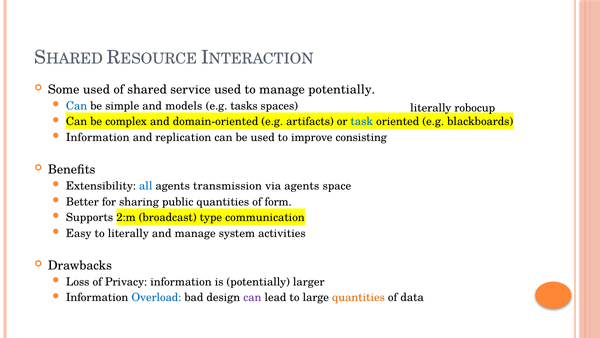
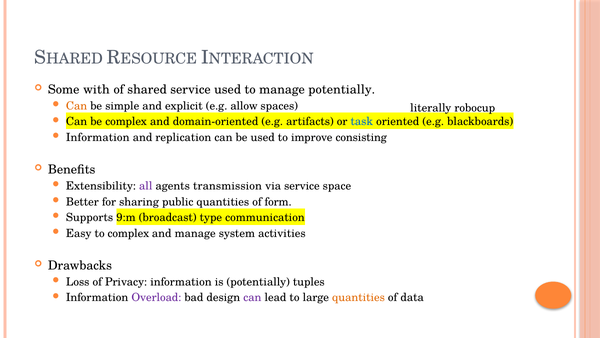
Some used: used -> with (96, 89)
Can colour: blue -> orange (77, 106)
models: models -> explicit (184, 106)
tasks: tasks -> allow (244, 106)
all colour: blue -> purple (146, 186)
via agents: agents -> service (302, 186)
2:m: 2:m -> 9:m (126, 217)
to literally: literally -> complex (128, 233)
larger: larger -> tuples (309, 282)
Overload colour: blue -> purple (156, 297)
